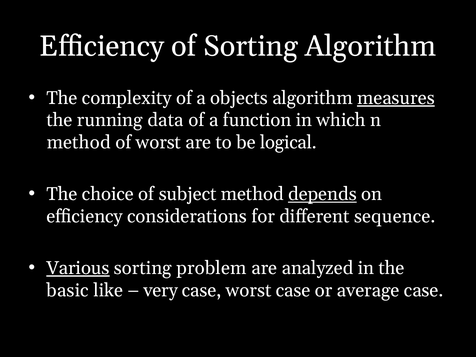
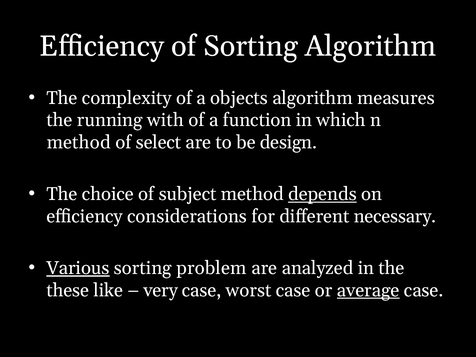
measures underline: present -> none (396, 98)
data: data -> with (166, 120)
of worst: worst -> select (159, 142)
logical: logical -> design (288, 142)
sequence: sequence -> necessary (395, 216)
basic: basic -> these (68, 290)
average underline: none -> present (368, 290)
